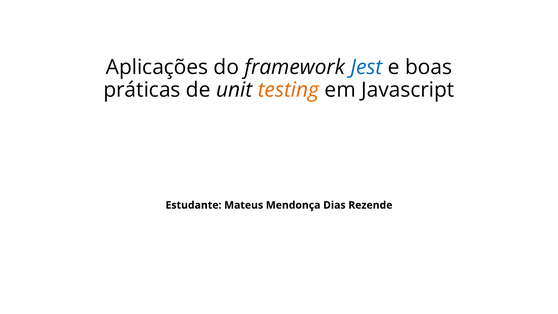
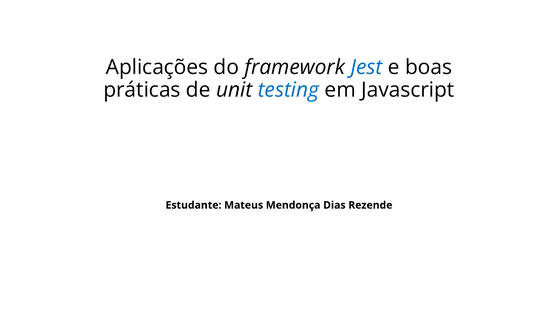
testing colour: orange -> blue (288, 90)
